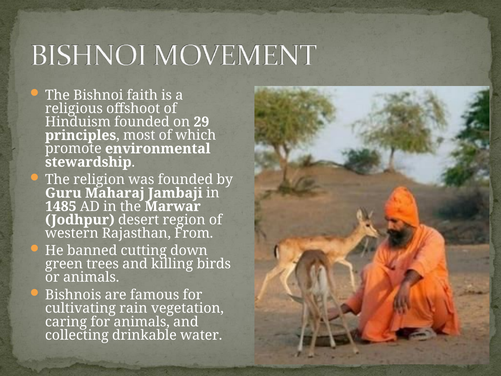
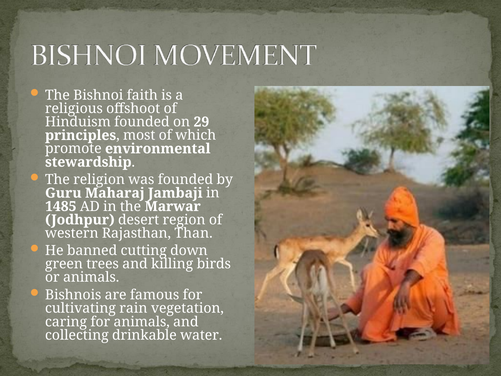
From: From -> Than (194, 233)
